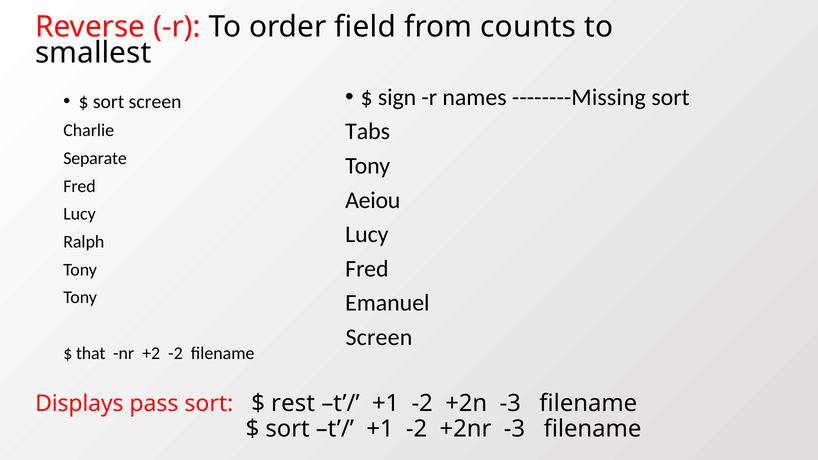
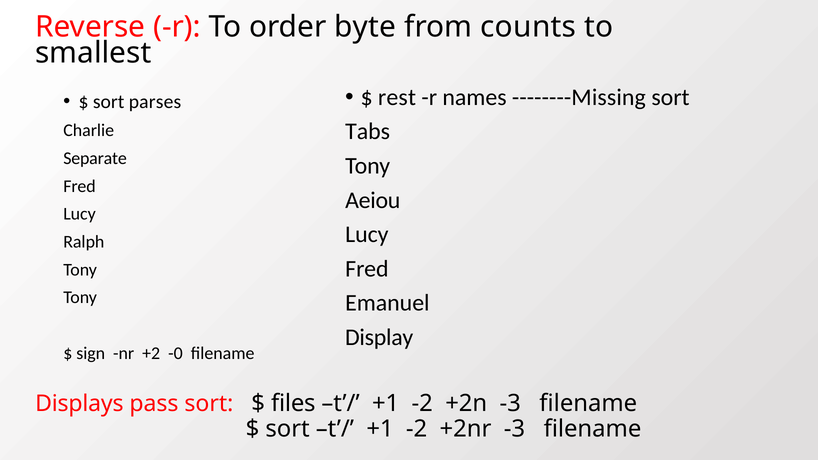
field: field -> byte (365, 27)
sign: sign -> rest (397, 97)
sort screen: screen -> parses (155, 102)
Screen: Screen -> Display (379, 337)
that: that -> sign (91, 353)
+2 -2: -2 -> -0 (175, 353)
rest: rest -> files (293, 403)
